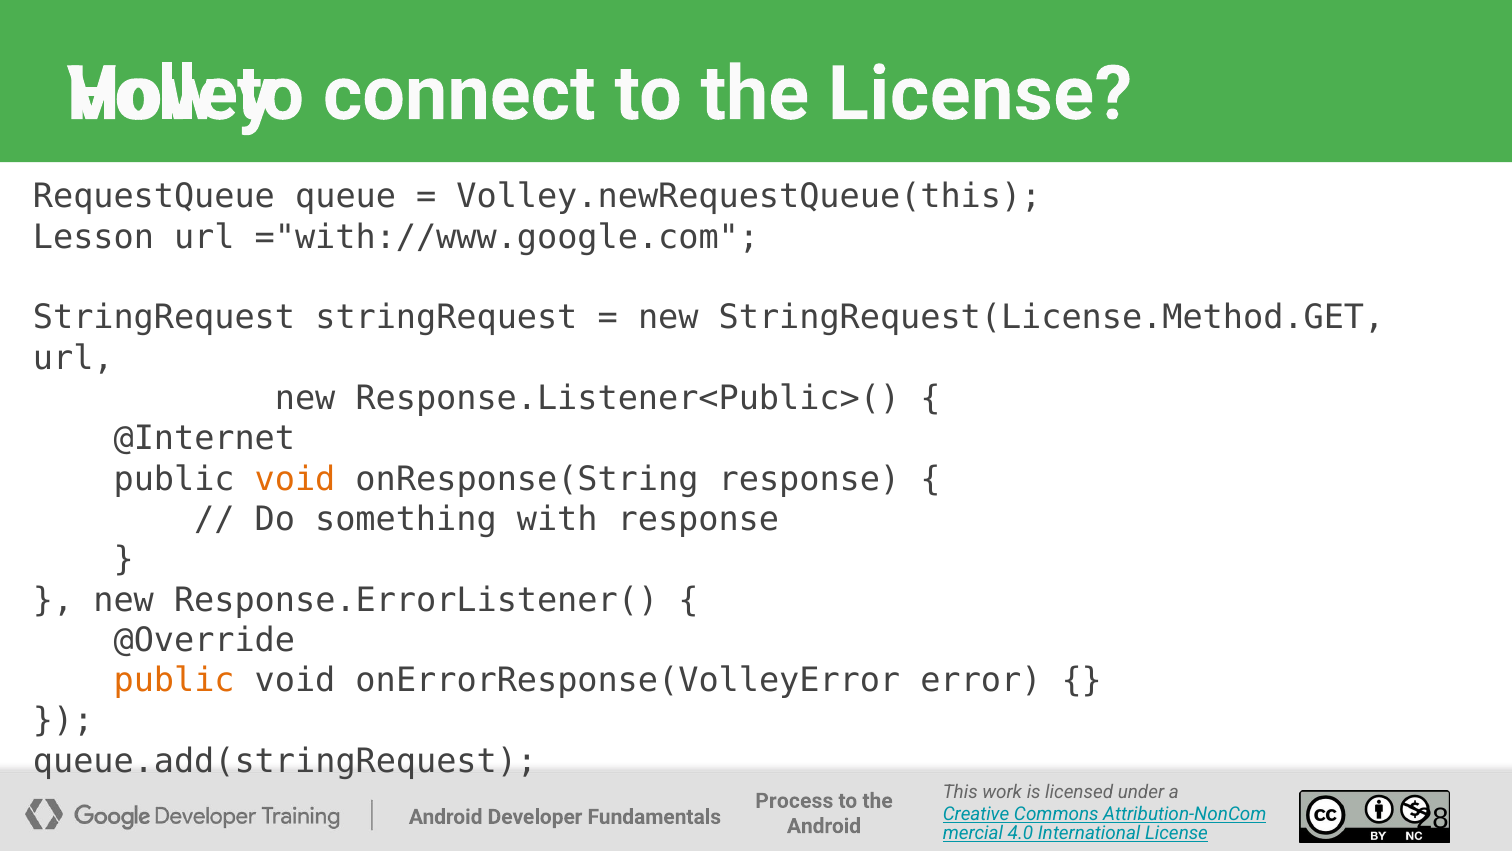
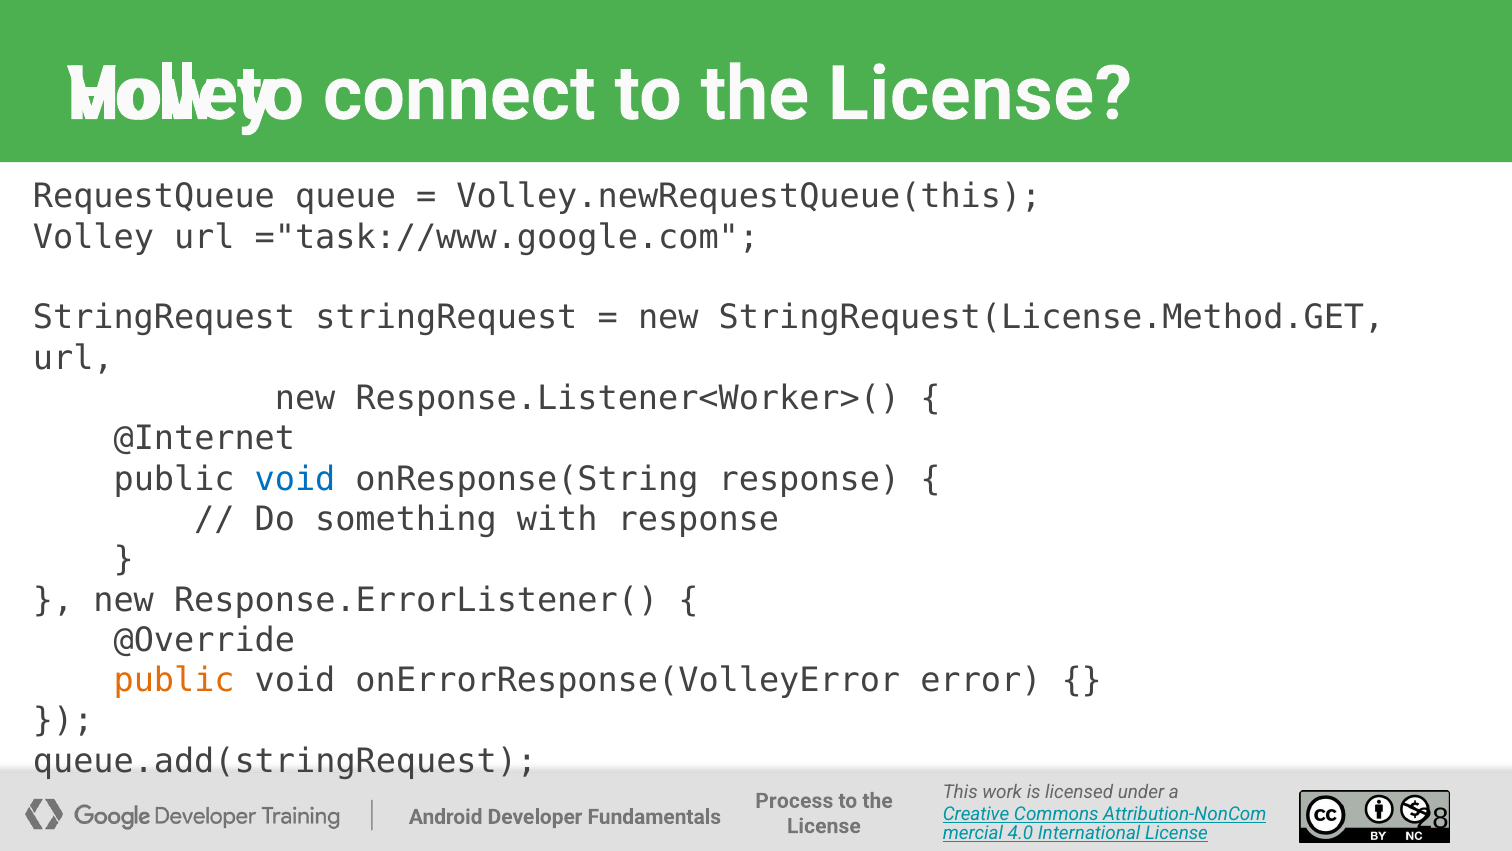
Lesson: Lesson -> Volley (93, 237)
="with://www.google.com: ="with://www.google.com -> ="task://www.google.com (507, 237)
Response.Listener<Public>(: Response.Listener<Public>( -> Response.Listener<Worker>( (628, 398)
void colour: orange -> blue (295, 479)
Android: Android -> License (824, 826)
